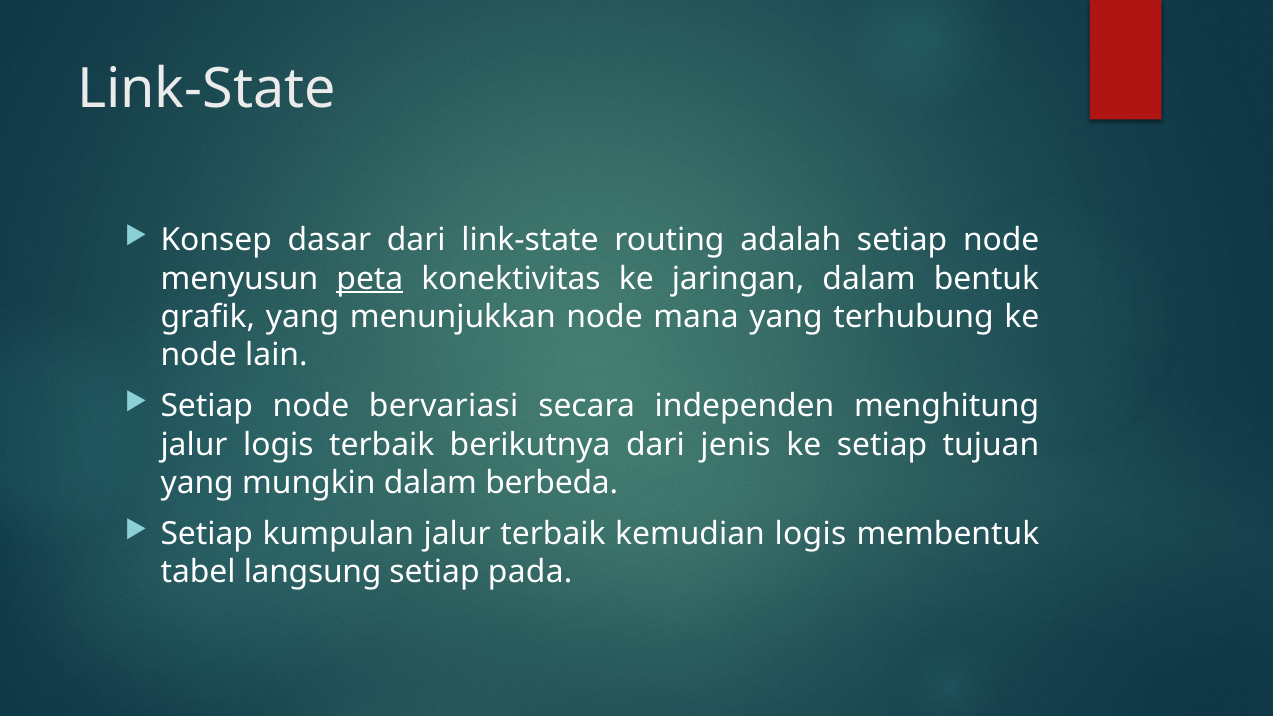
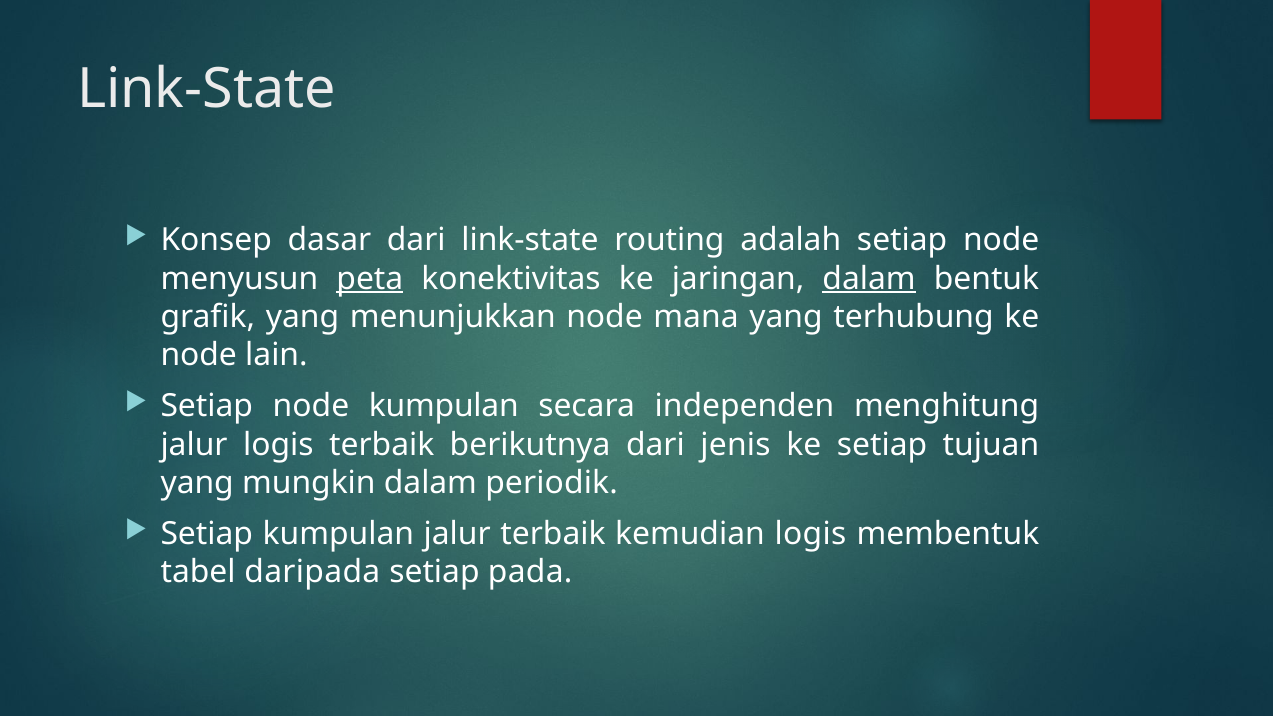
dalam underline: none -> present (869, 279)
node bervariasi: bervariasi -> kumpulan (444, 406)
berbeda: berbeda -> periodik (552, 483)
langsung: langsung -> daripada (312, 573)
